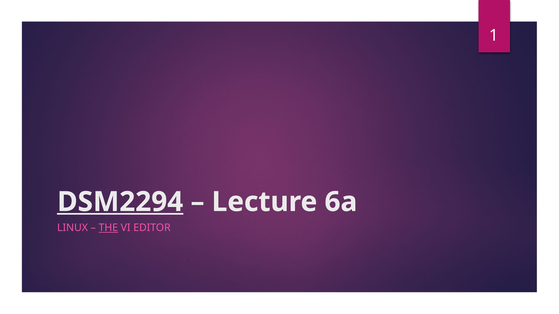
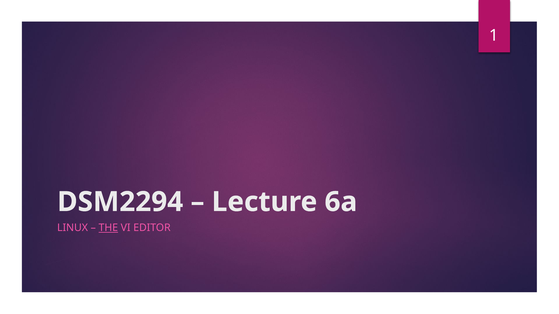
DSM2294 underline: present -> none (120, 202)
